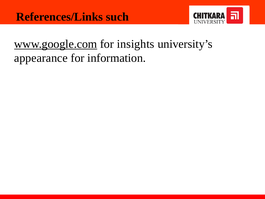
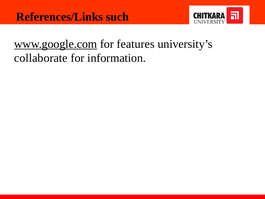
insights: insights -> features (136, 44)
appearance: appearance -> collaborate (41, 58)
